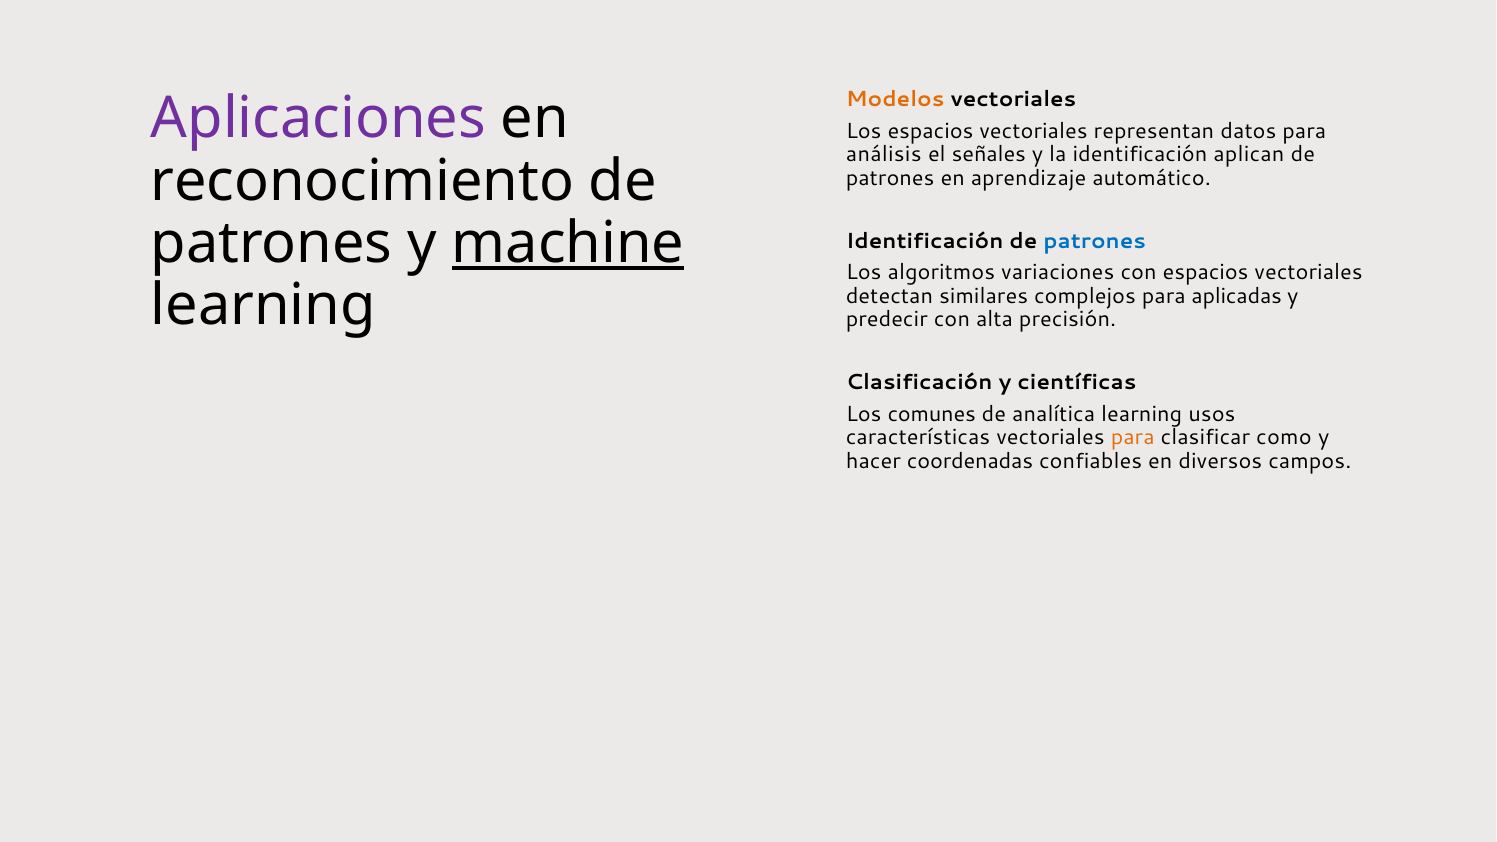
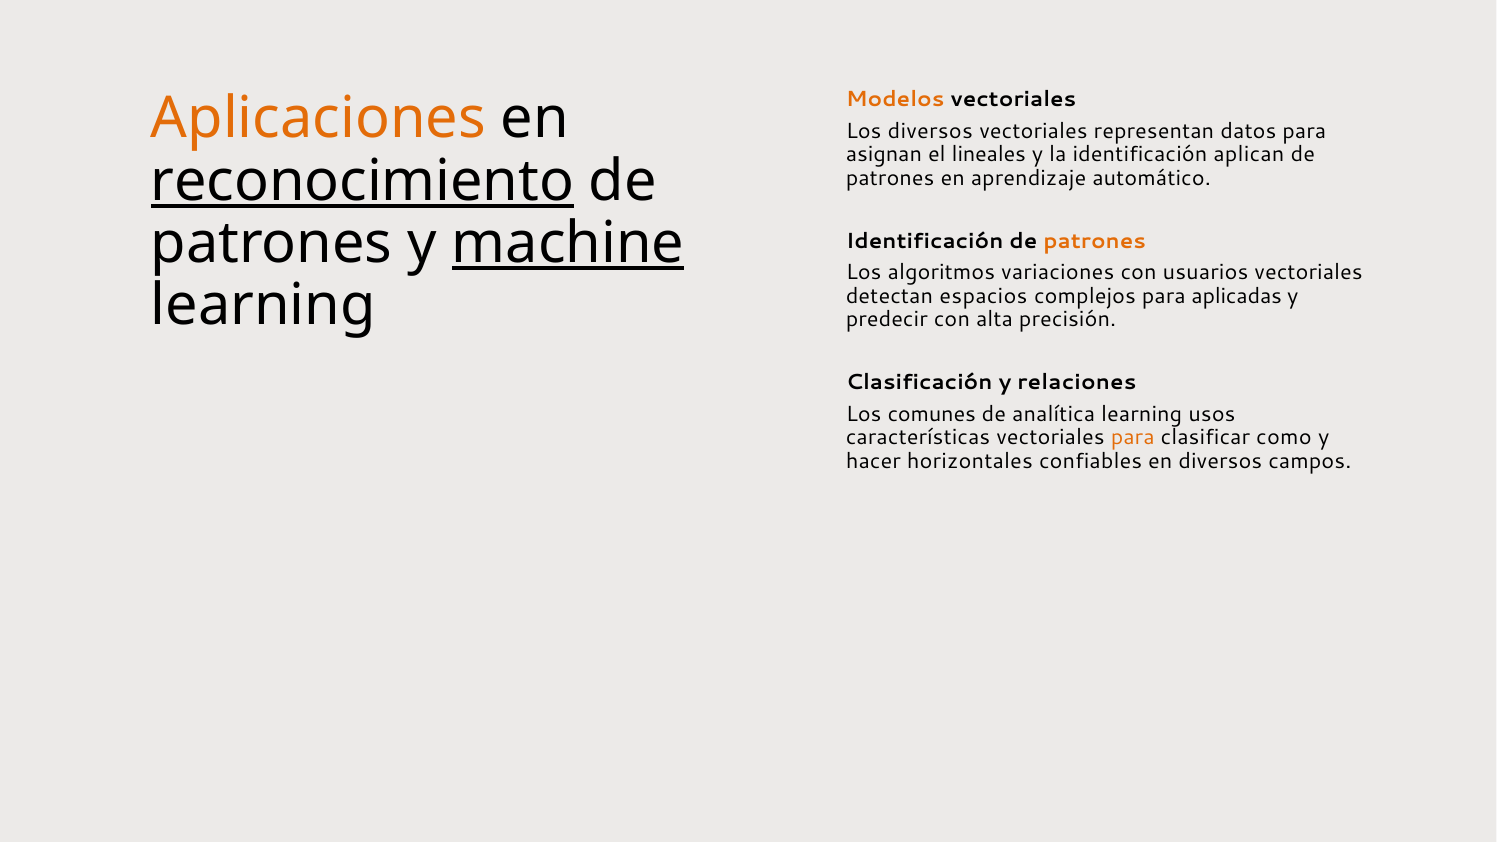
Aplicaciones colour: purple -> orange (318, 119)
Los espacios: espacios -> diversos (930, 131)
análisis: análisis -> asignan (884, 155)
señales: señales -> lineales (989, 155)
reconocimiento underline: none -> present (362, 181)
patrones colour: blue -> orange (1095, 241)
con espacios: espacios -> usuarios (1206, 272)
similares: similares -> espacios (983, 296)
científicas: científicas -> relaciones (1077, 382)
coordenadas: coordenadas -> horizontales (970, 461)
